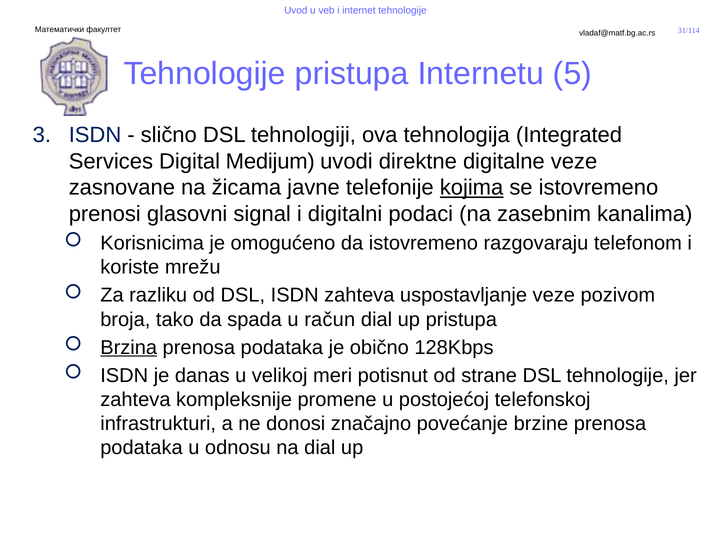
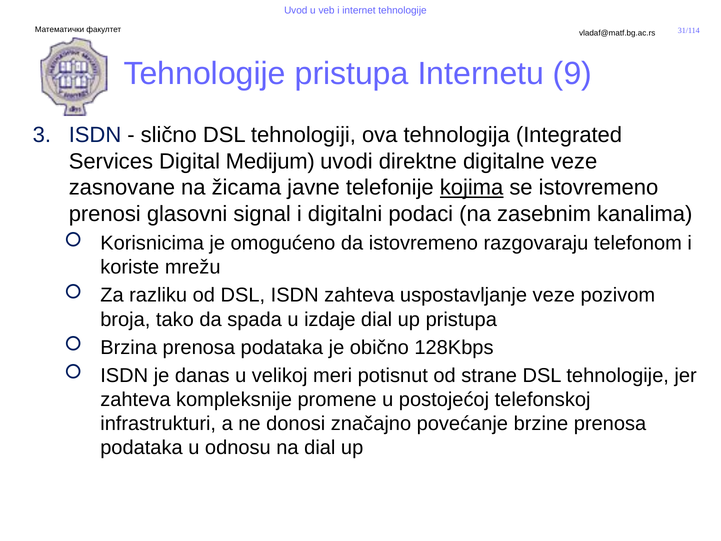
5: 5 -> 9 (573, 74)
račun: račun -> izdaje (330, 319)
Brzina underline: present -> none (129, 347)
